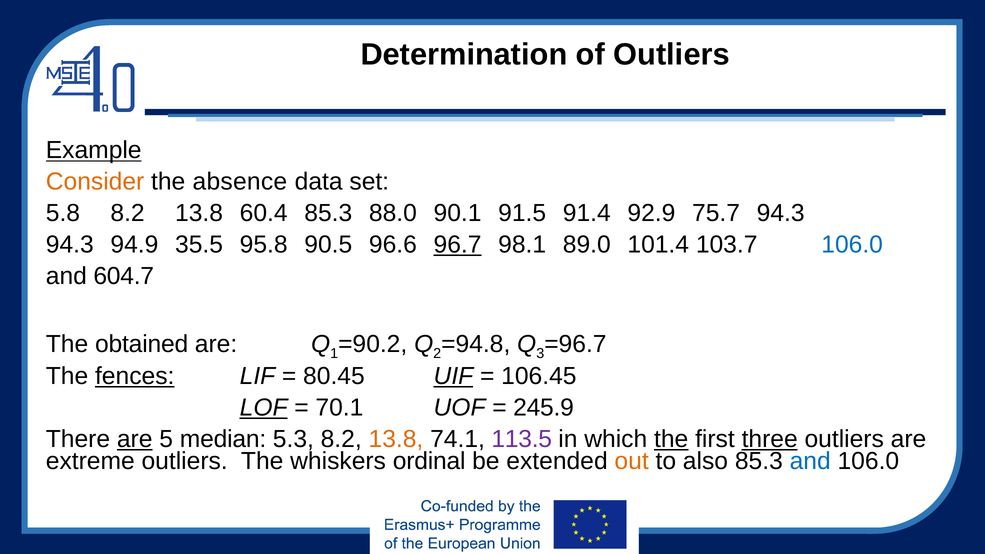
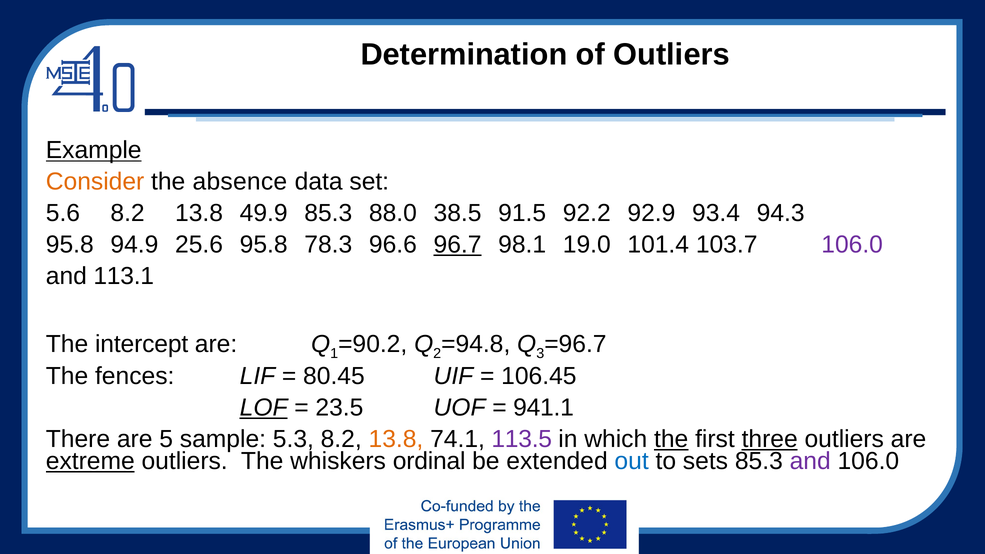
5.8: 5.8 -> 5.6 (63, 213)
60.4: 60.4 -> 49.9 (264, 213)
90.1: 90.1 -> 38.5 (458, 213)
91.4: 91.4 -> 92.2 (587, 213)
75.7: 75.7 -> 93.4 (716, 213)
94.3: 94.3 -> 95.8 (70, 245)
35.5: 35.5 -> 25.6 (199, 245)
90.5: 90.5 -> 78.3 (328, 245)
89.0: 89.0 -> 19.0 (587, 245)
106.0 colour: blue -> purple (852, 245)
604.7: 604.7 -> 113.1 (124, 276)
obtained: obtained -> intercept (142, 344)
fences underline: present -> none (135, 376)
UIF underline: present -> none (453, 376)
70.1: 70.1 -> 23.5 (339, 408)
245.9: 245.9 -> 941.1 (544, 408)
are underline: present -> none (135, 439)
median: median -> sample (223, 439)
extreme underline: none -> present (90, 461)
out colour: orange -> blue (632, 461)
also: also -> sets (705, 461)
and colour: blue -> purple (810, 461)
